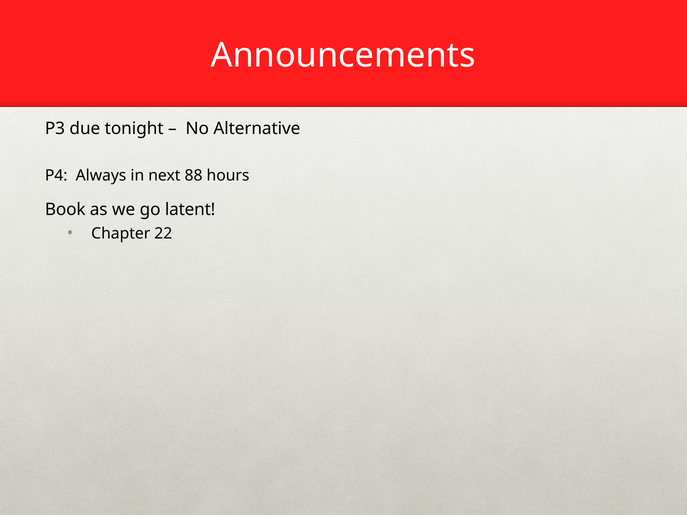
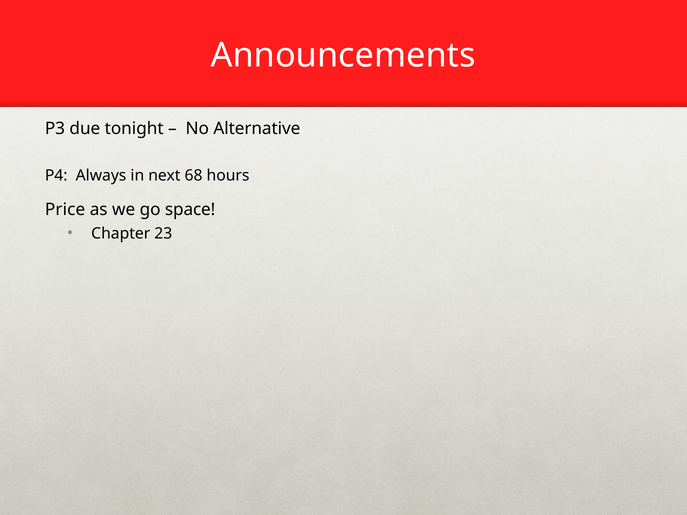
88: 88 -> 68 (194, 175)
Book: Book -> Price (65, 210)
latent: latent -> space (190, 210)
22: 22 -> 23 (163, 233)
